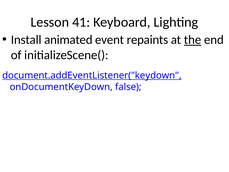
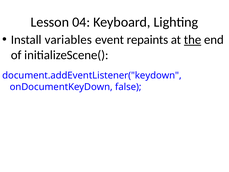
41: 41 -> 04 (81, 22)
animated: animated -> variables (68, 40)
document.addEventListener("keydown underline: present -> none (92, 75)
